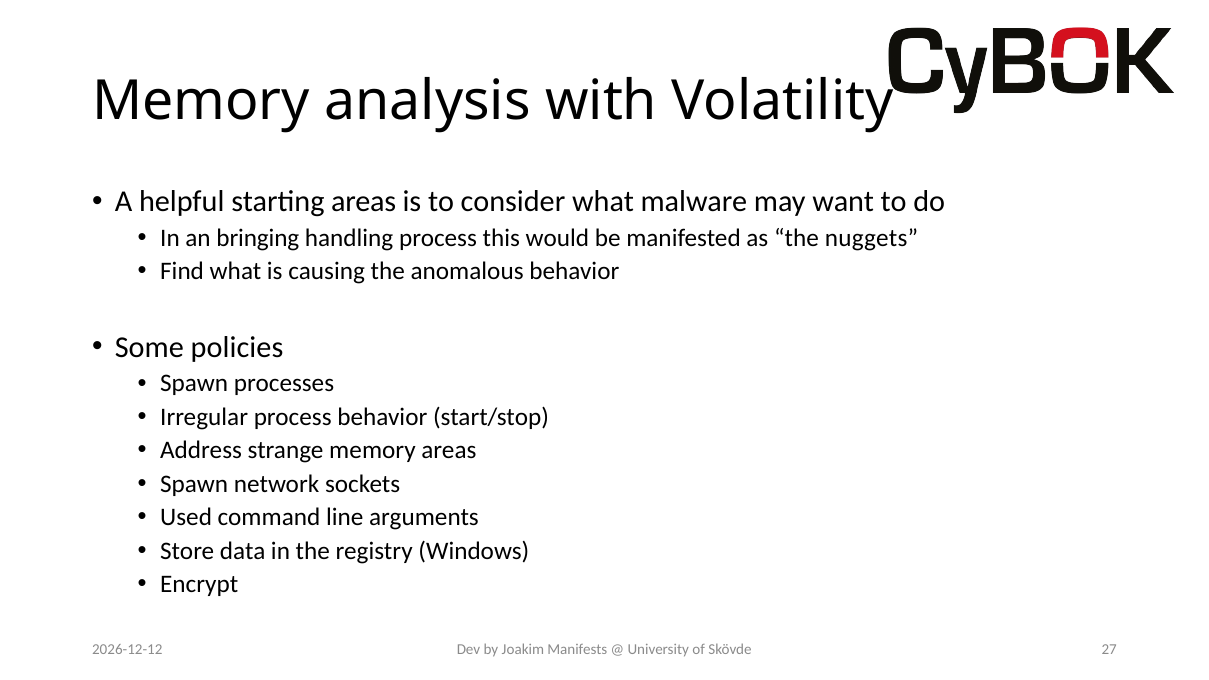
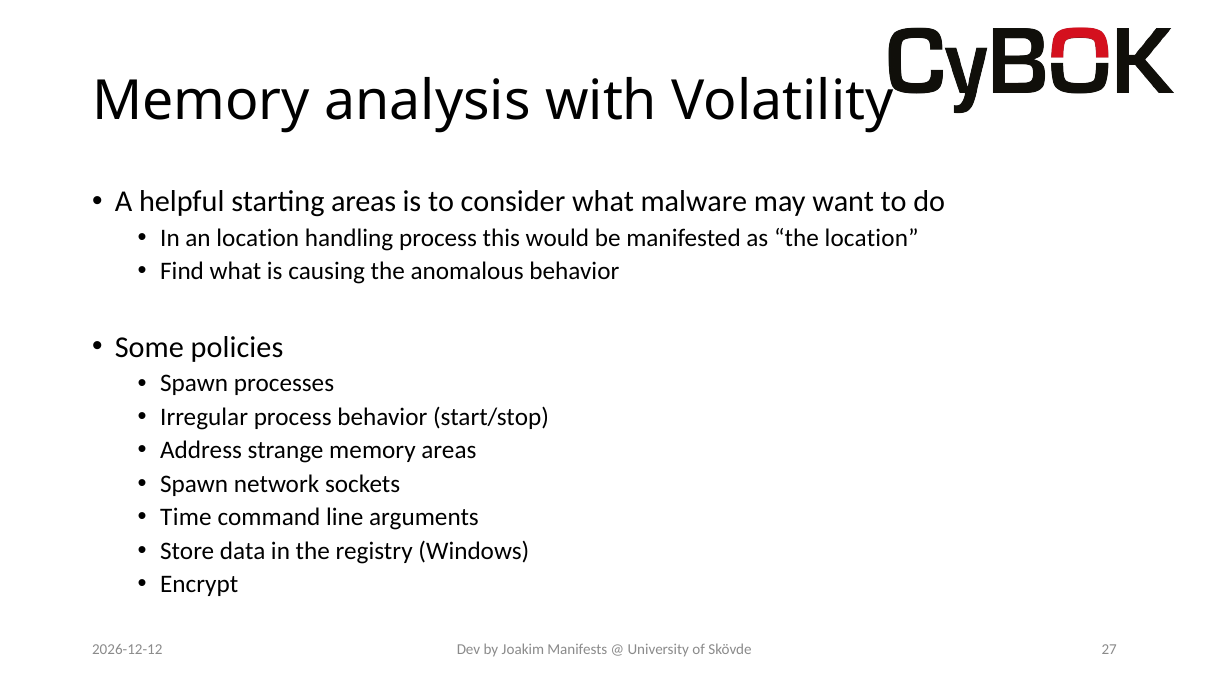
an bringing: bringing -> location (258, 238)
the nuggets: nuggets -> location (872, 238)
Used: Used -> Time (186, 518)
